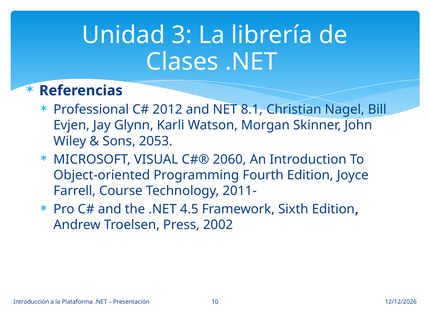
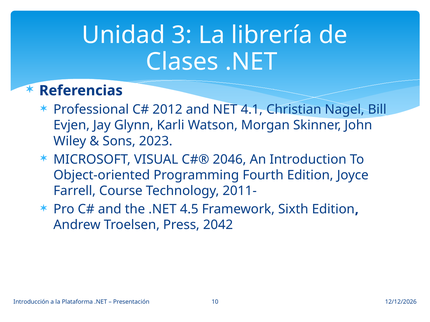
8.1: 8.1 -> 4.1 (252, 110)
2053: 2053 -> 2023 (156, 141)
2060: 2060 -> 2046 (229, 160)
2002: 2002 -> 2042 (218, 225)
